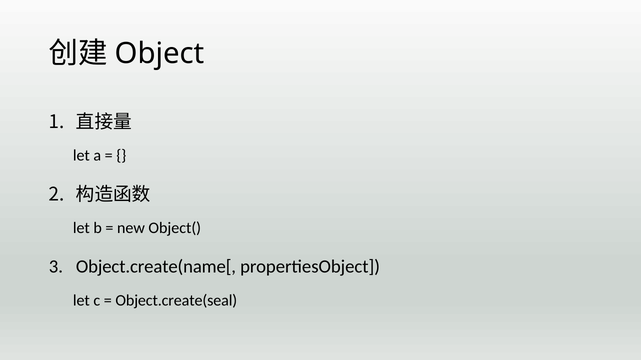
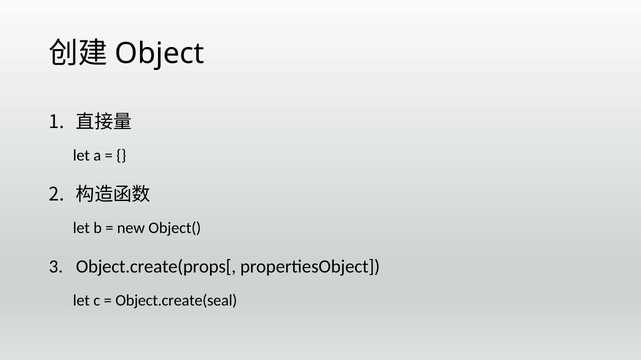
Object.create(name[: Object.create(name[ -> Object.create(props[ (156, 267)
